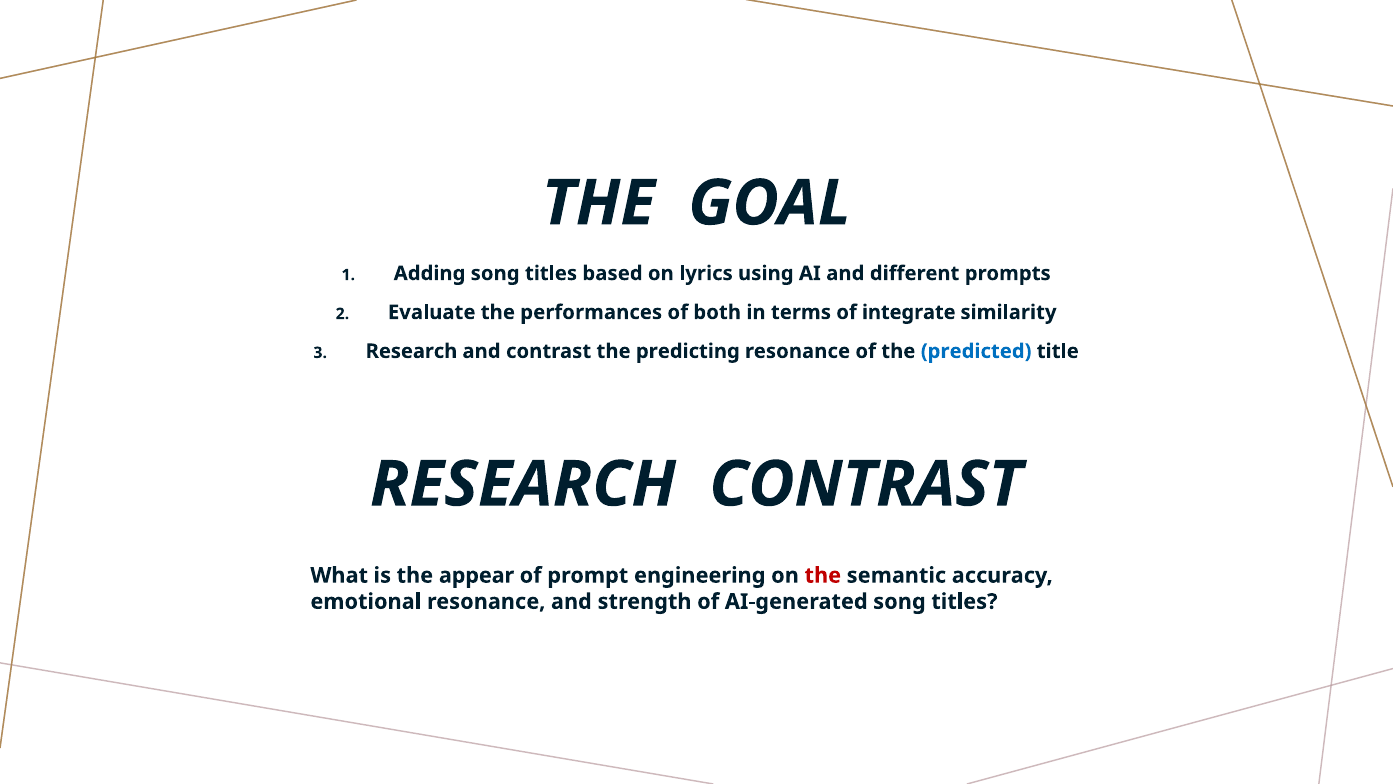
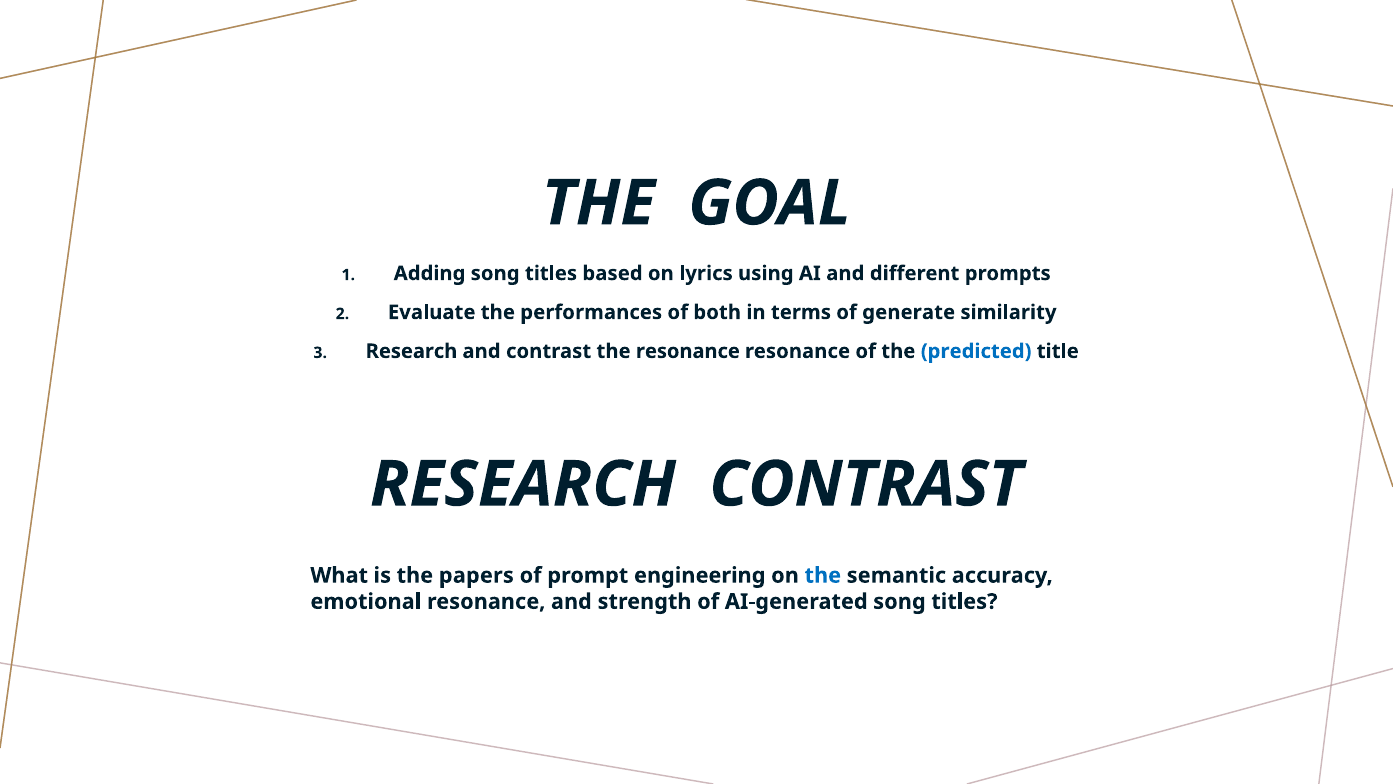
integrate: integrate -> generate (909, 312)
the predicting: predicting -> resonance (688, 351)
appear: appear -> papers (476, 575)
the colour: red -> blue (823, 575)
